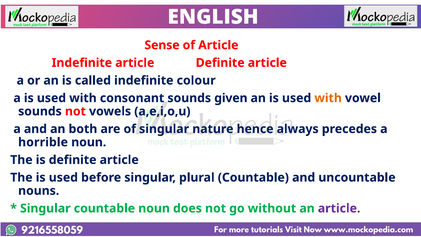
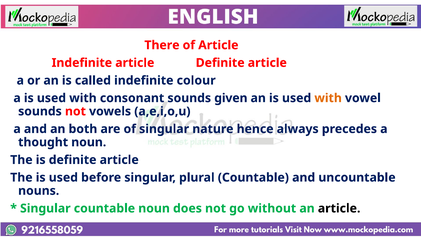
Sense: Sense -> There (162, 45)
horrible: horrible -> thought (43, 142)
article colour: purple -> black (339, 208)
